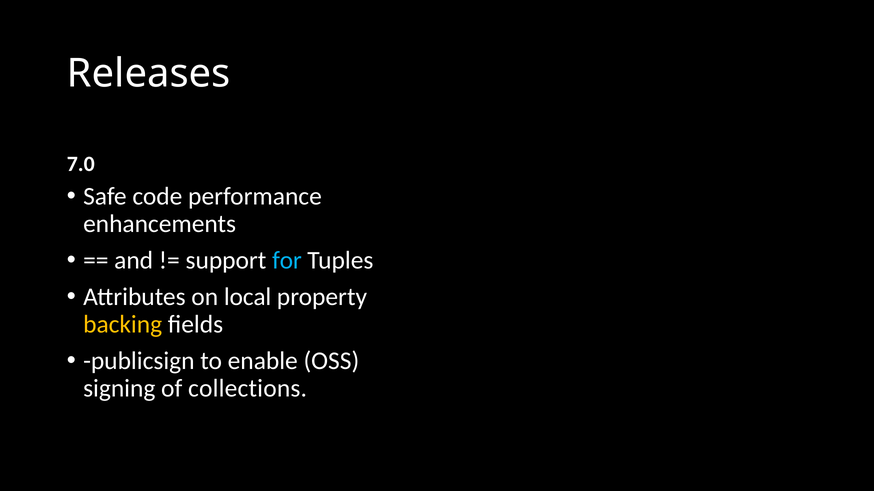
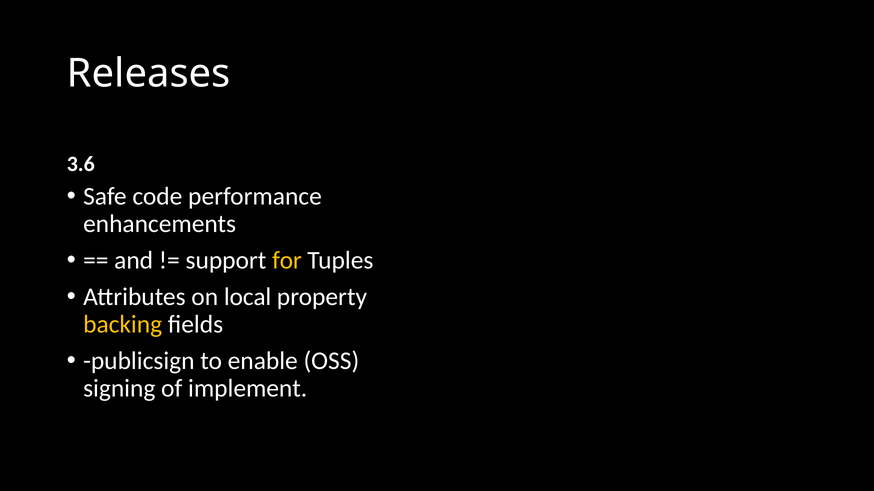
7.0: 7.0 -> 3.6 (81, 164)
for colour: light blue -> yellow (287, 261)
collections: collections -> implement (248, 389)
